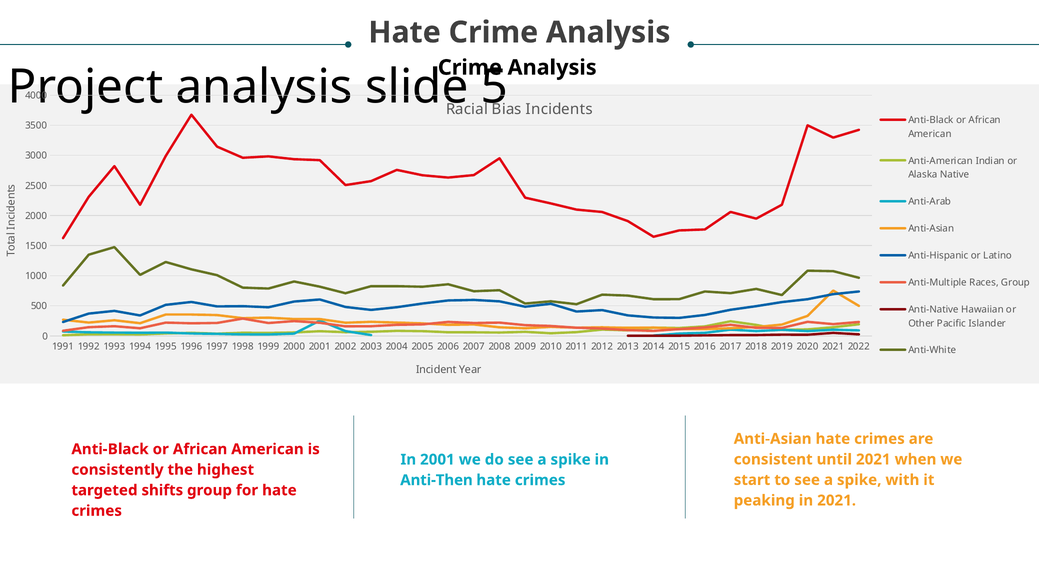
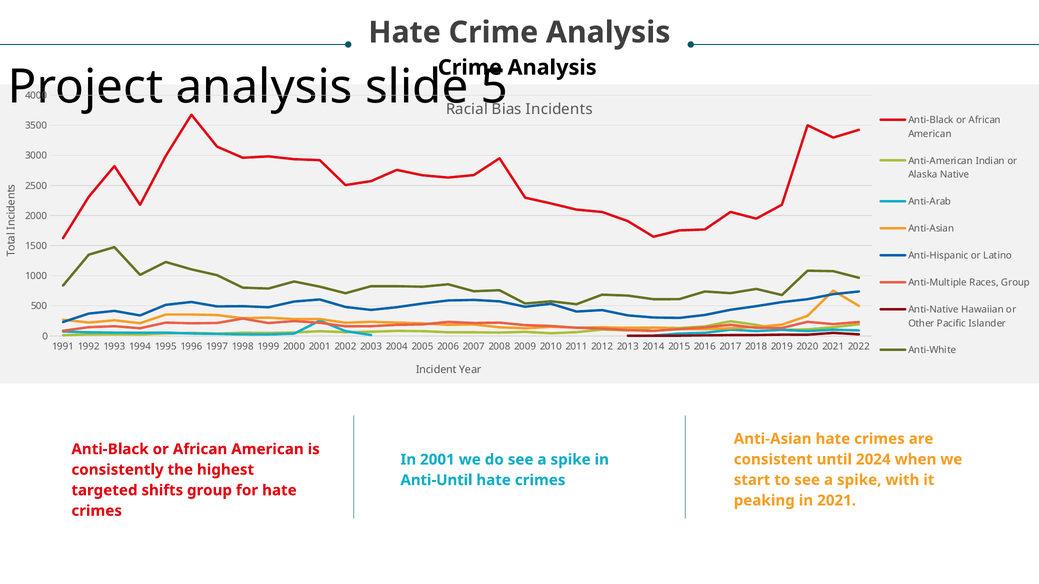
until 2021: 2021 -> 2024 (873, 460)
Anti-Then: Anti-Then -> Anti-Until (436, 480)
